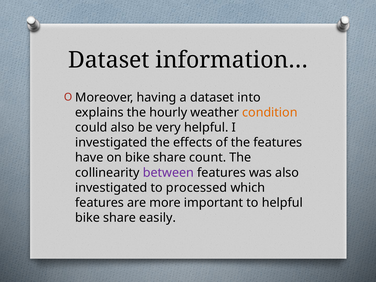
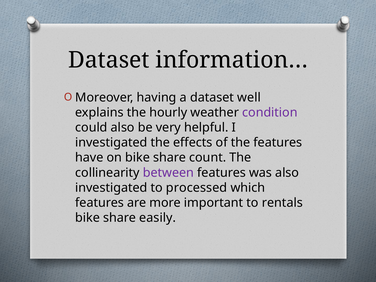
into: into -> well (249, 97)
condition colour: orange -> purple (270, 112)
to helpful: helpful -> rentals (282, 203)
